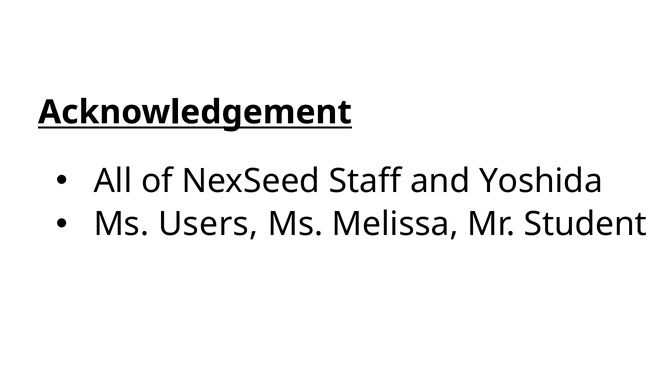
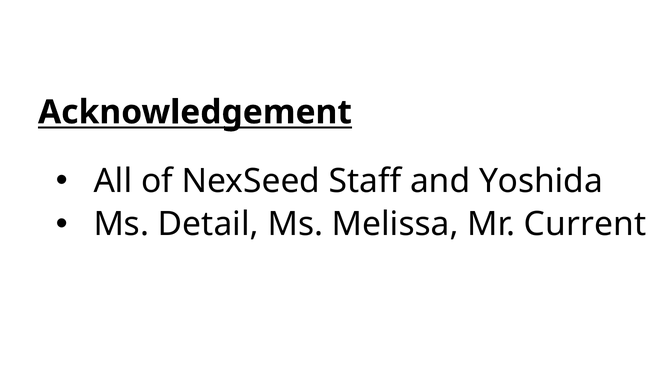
Users: Users -> Detail (208, 224)
Student: Student -> Current (585, 224)
